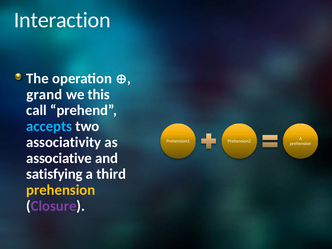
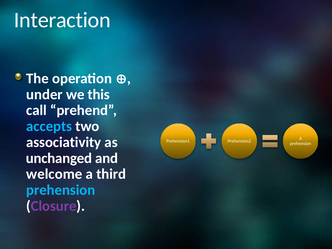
grand: grand -> under (44, 94)
associative: associative -> unchanged (59, 158)
satisfying: satisfying -> welcome (54, 174)
prehension colour: yellow -> light blue (61, 190)
